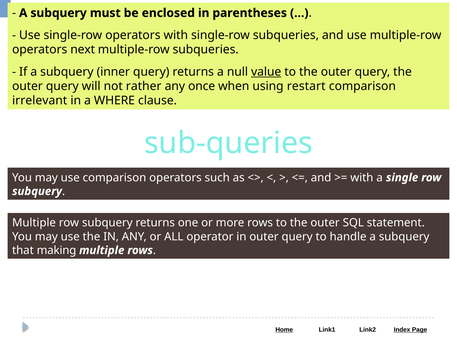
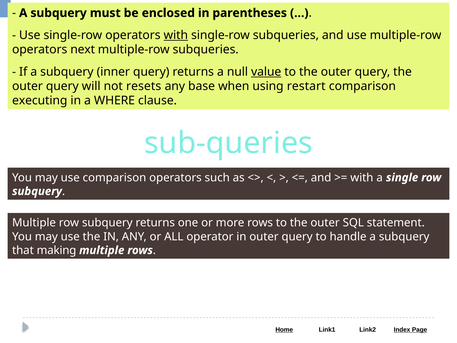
with underline: none -> present (176, 35)
rather: rather -> resets (144, 86)
once: once -> base (202, 86)
irrelevant: irrelevant -> executing (40, 101)
